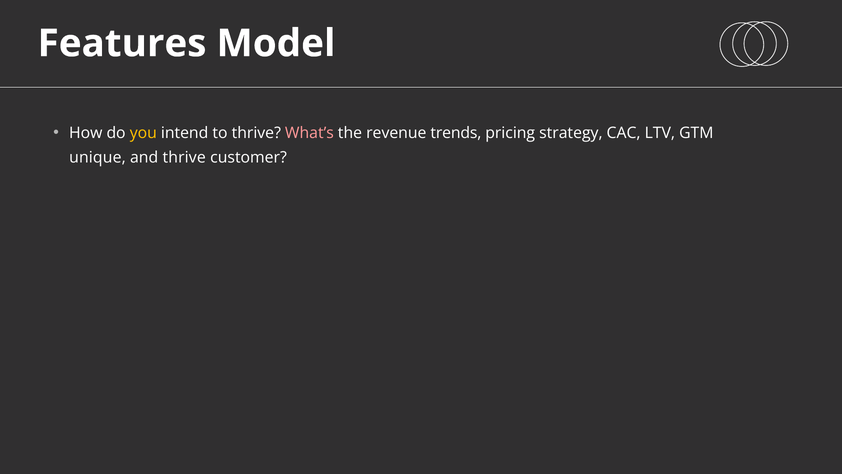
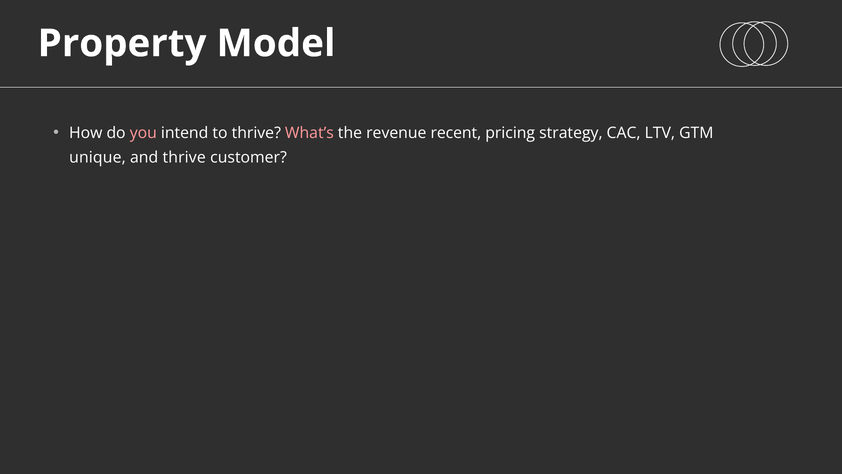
Features: Features -> Property (122, 43)
you colour: yellow -> pink (143, 133)
trends: trends -> recent (456, 133)
